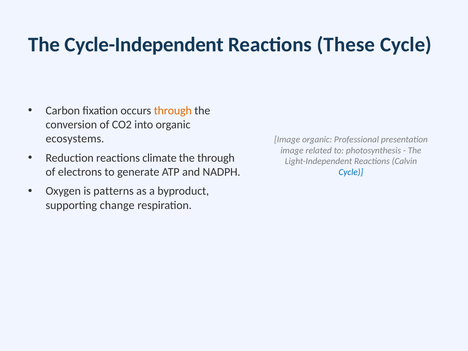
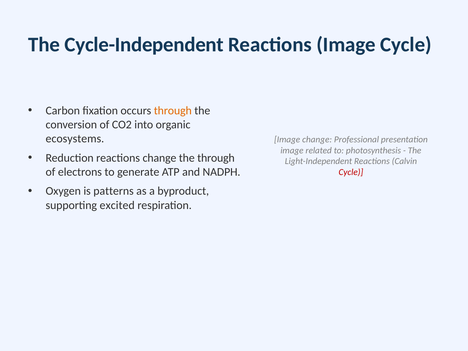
Reactions These: These -> Image (346, 45)
Image organic: organic -> change (317, 139)
reactions climate: climate -> change (159, 158)
Cycle colour: blue -> red (351, 172)
change: change -> excited (117, 205)
